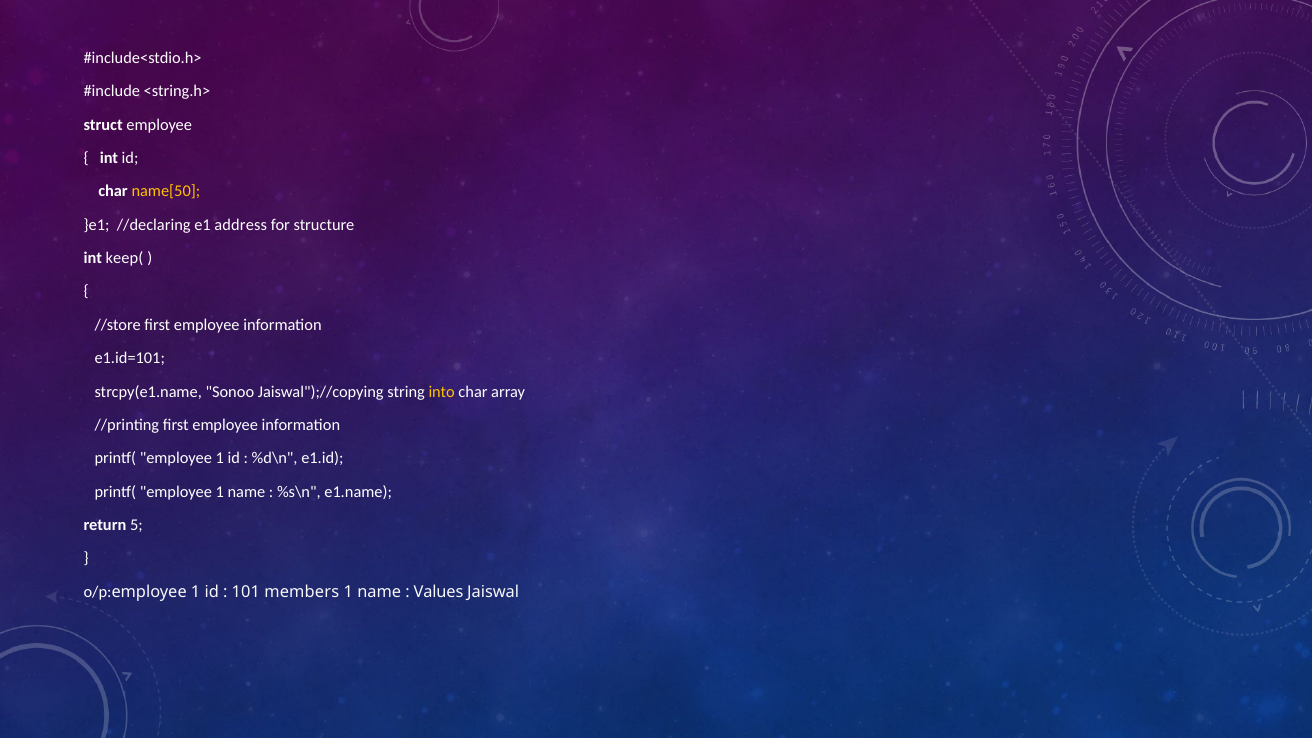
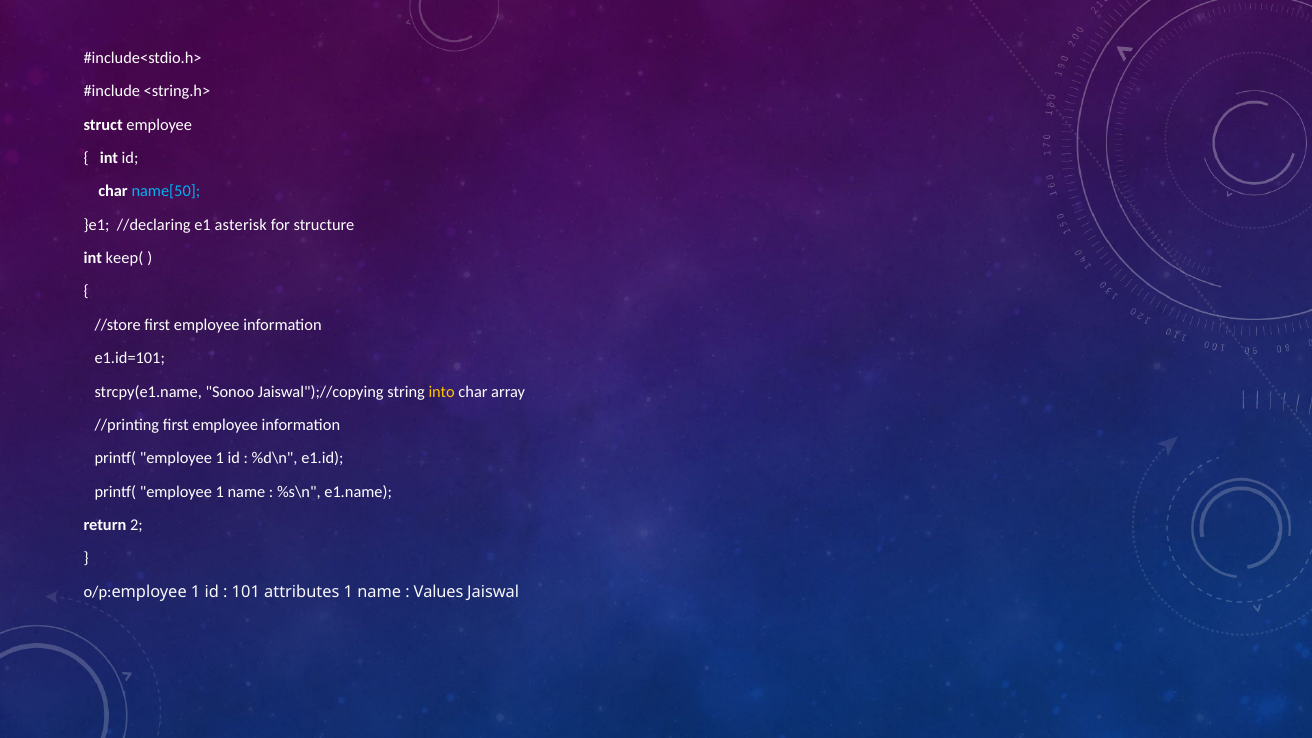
name[50 colour: yellow -> light blue (166, 191)
address: address -> asterisk (241, 225)
5: 5 -> 2 (136, 525)
members: members -> attributes (302, 592)
